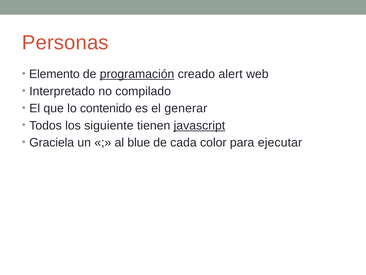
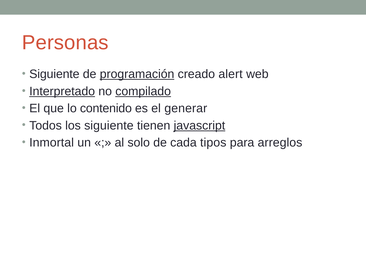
Elemento: Elemento -> Siguiente (54, 74)
Interpretado underline: none -> present (62, 91)
compilado underline: none -> present (143, 91)
Graciela: Graciela -> Inmortal (52, 142)
blue: blue -> solo (139, 142)
color: color -> tipos (213, 142)
ejecutar: ejecutar -> arreglos (280, 142)
